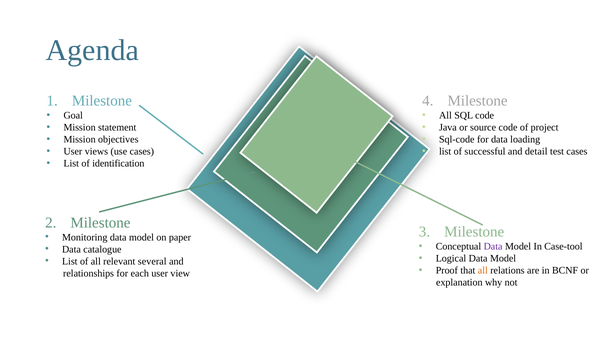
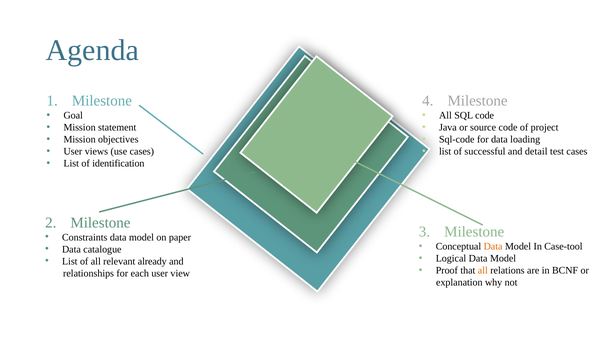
Monitoring: Monitoring -> Constraints (85, 237)
Data colour: purple -> orange (493, 247)
several: several -> already (152, 261)
